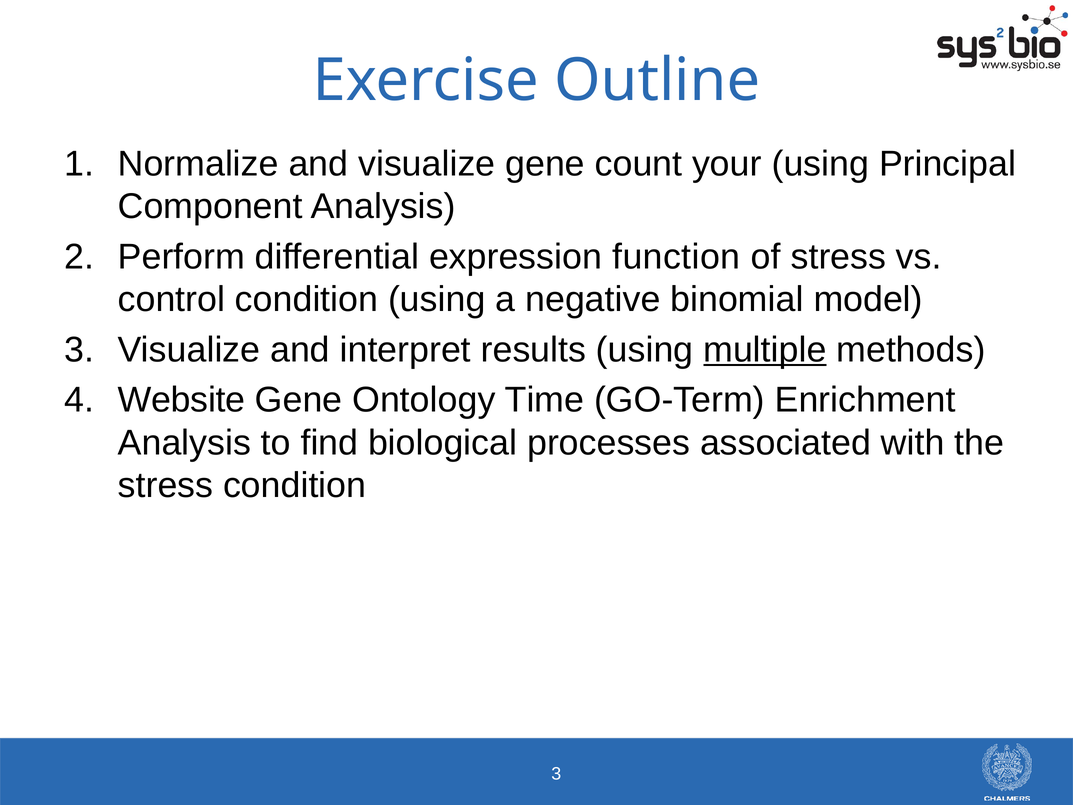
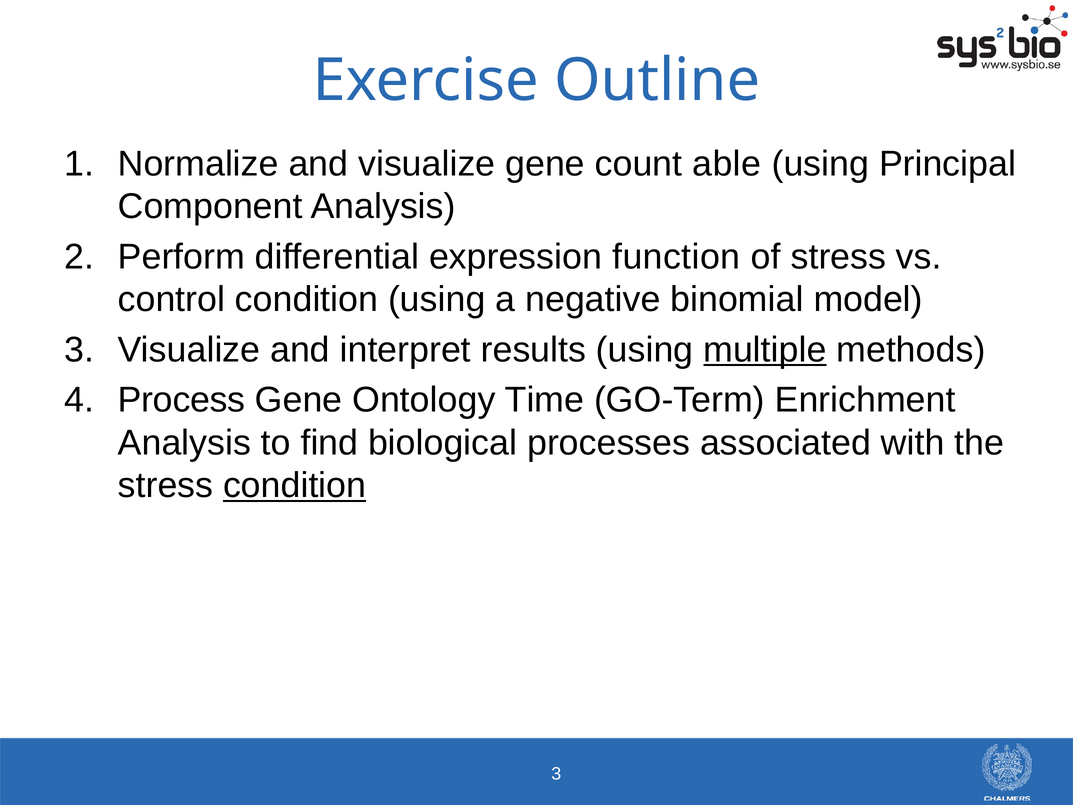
your: your -> able (727, 164)
Website: Website -> Process (182, 400)
condition underline: none -> present (295, 486)
